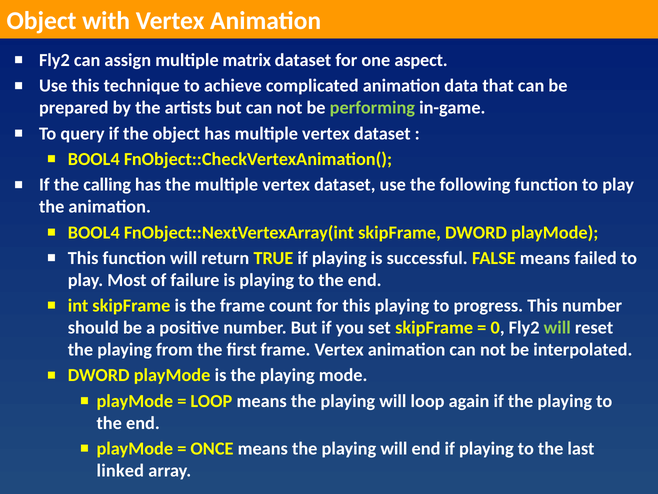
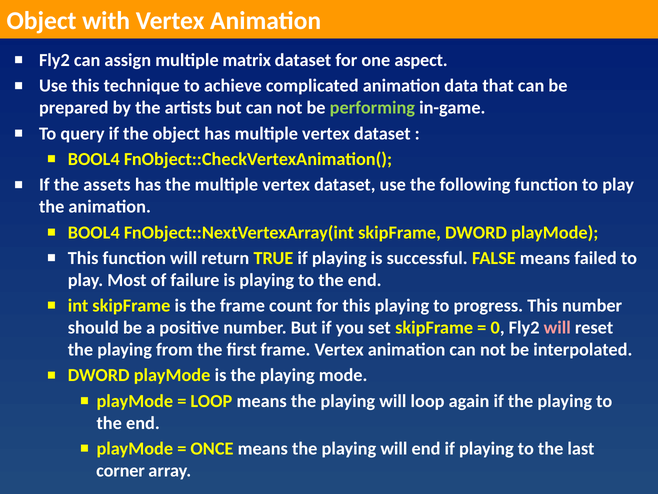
calling: calling -> assets (107, 185)
will colour: light green -> pink (557, 327)
linked: linked -> corner (121, 470)
